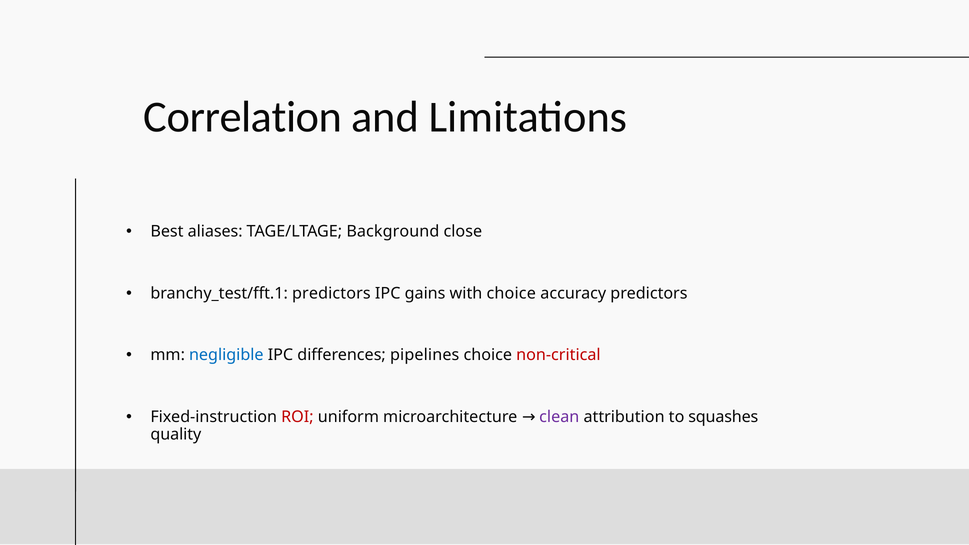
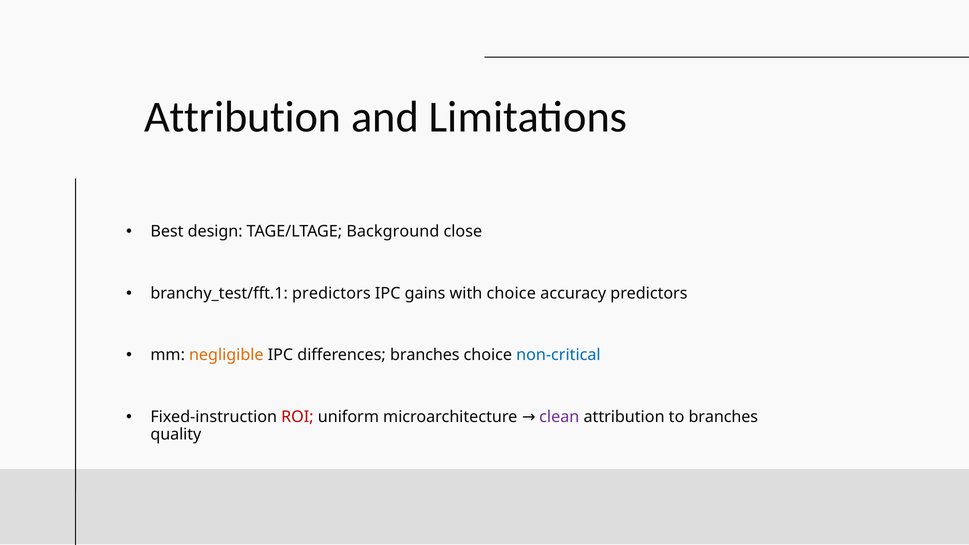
Correlation: Correlation -> Attribution (243, 117)
aliases: aliases -> design (215, 232)
negligible colour: blue -> orange (226, 355)
differences pipelines: pipelines -> branches (425, 355)
non-critical colour: red -> blue (558, 355)
to squashes: squashes -> branches (723, 417)
